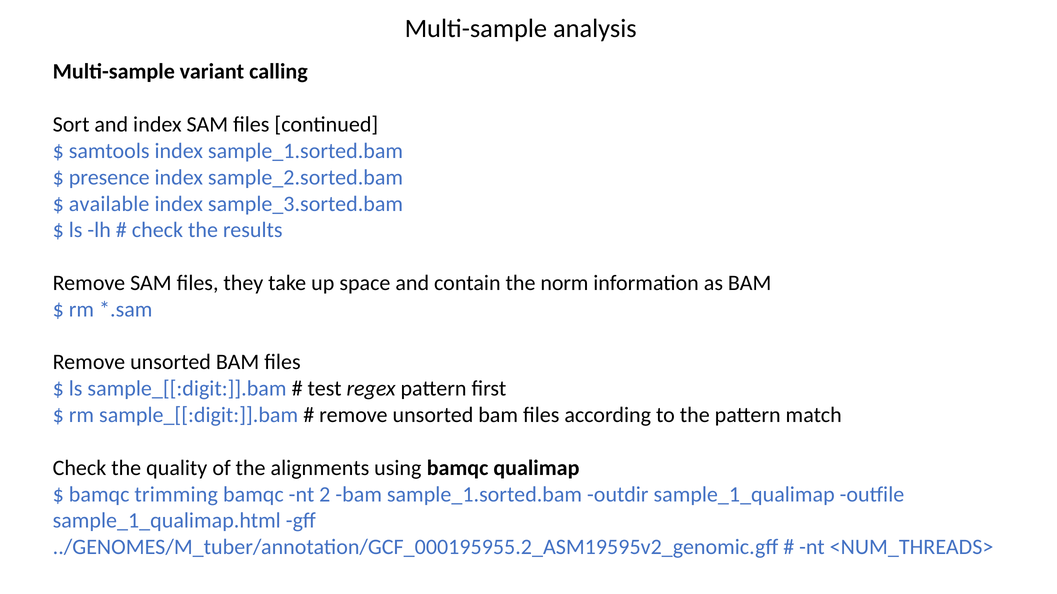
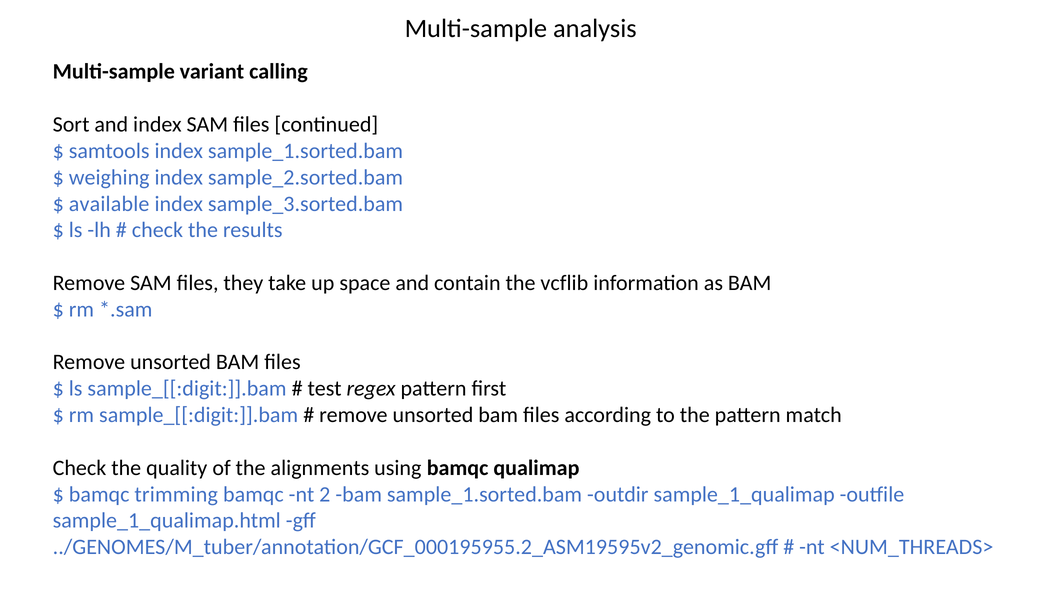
presence: presence -> weighing (109, 178)
norm: norm -> vcflib (564, 283)
